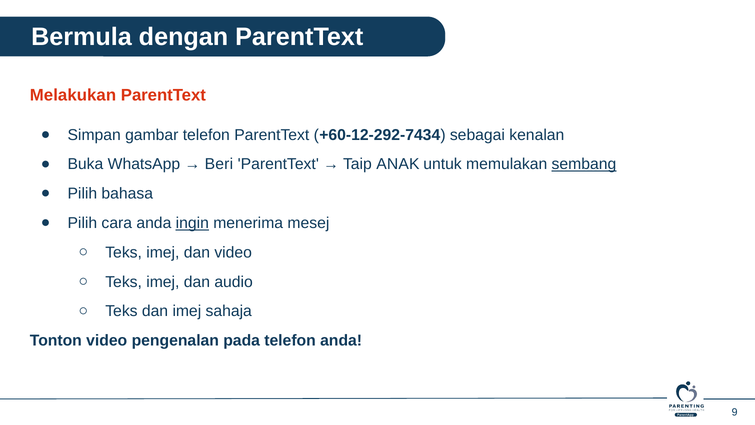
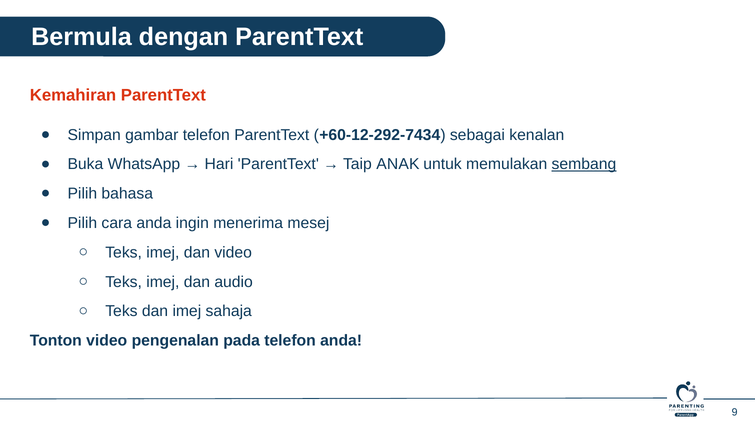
Melakukan: Melakukan -> Kemahiran (73, 95)
Beri: Beri -> Hari (219, 164)
ingin underline: present -> none (192, 223)
